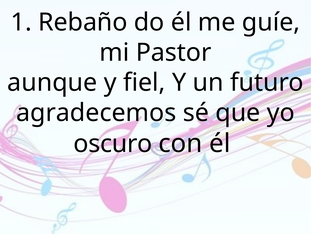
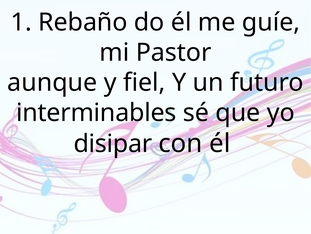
agradecemos: agradecemos -> interminables (96, 112)
oscuro: oscuro -> disipar (113, 143)
